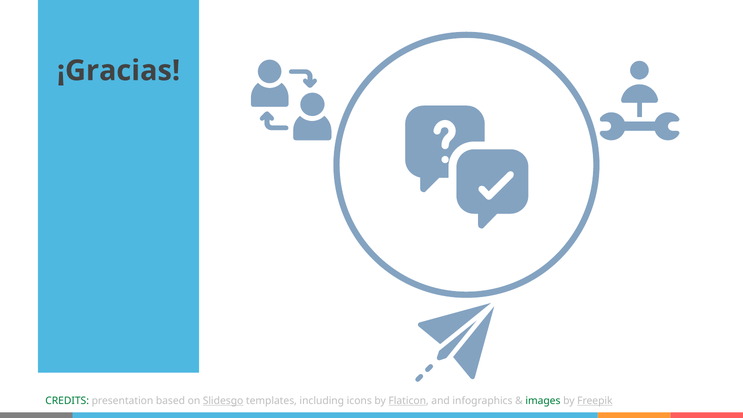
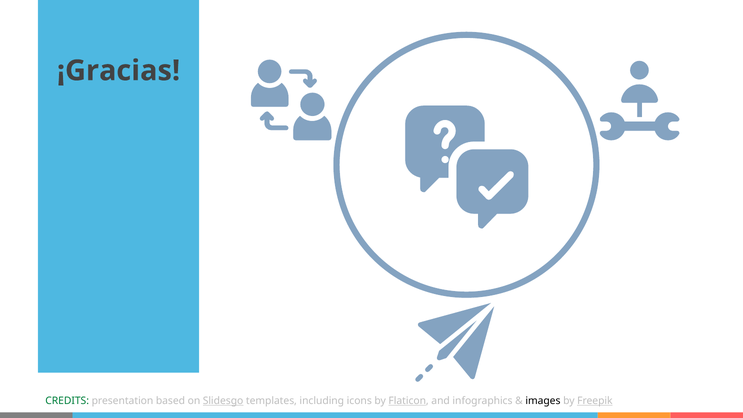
images colour: green -> black (543, 401)
